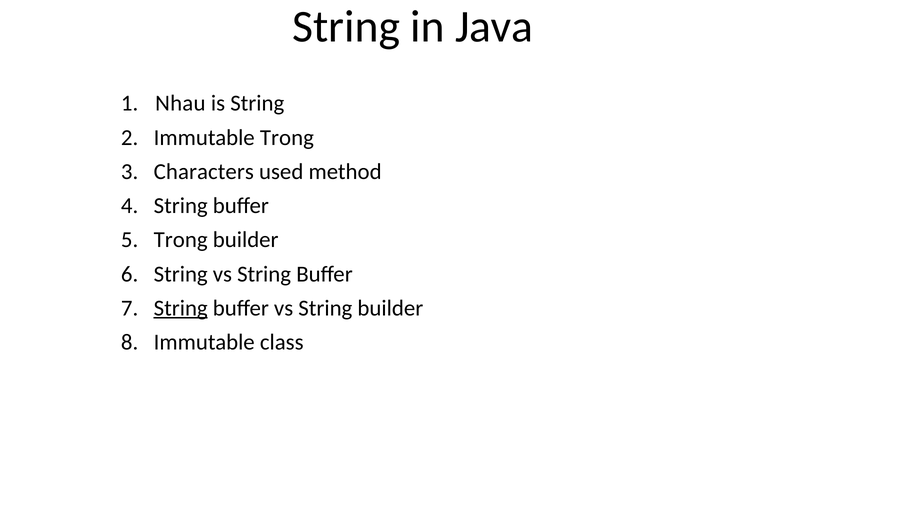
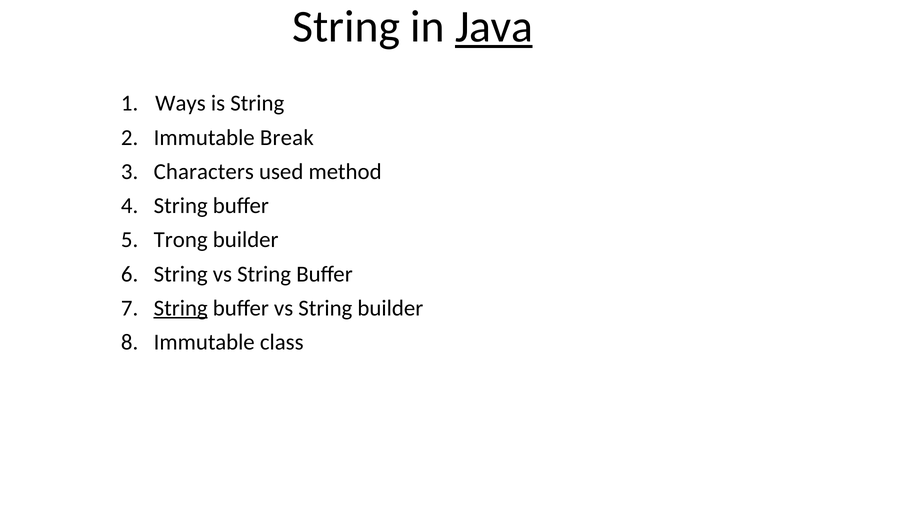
Java underline: none -> present (494, 27)
Nhau: Nhau -> Ways (180, 104)
Immutable Trong: Trong -> Break (287, 138)
